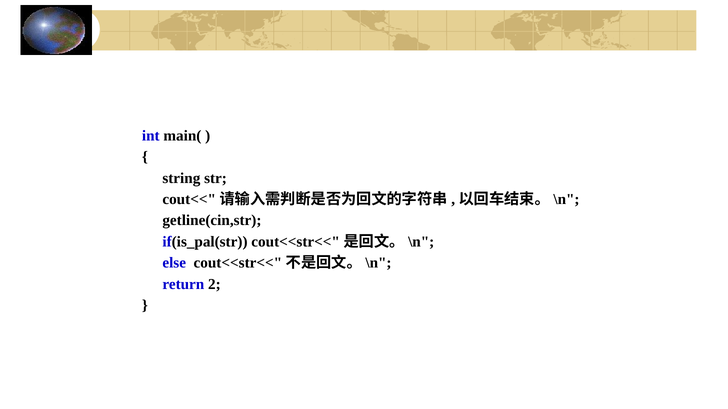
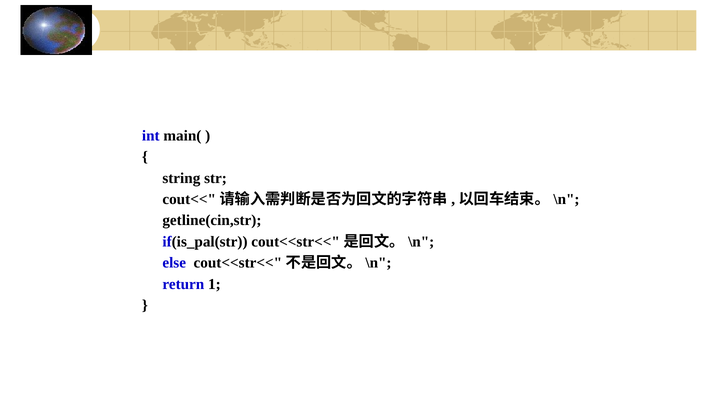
2: 2 -> 1 (214, 284)
